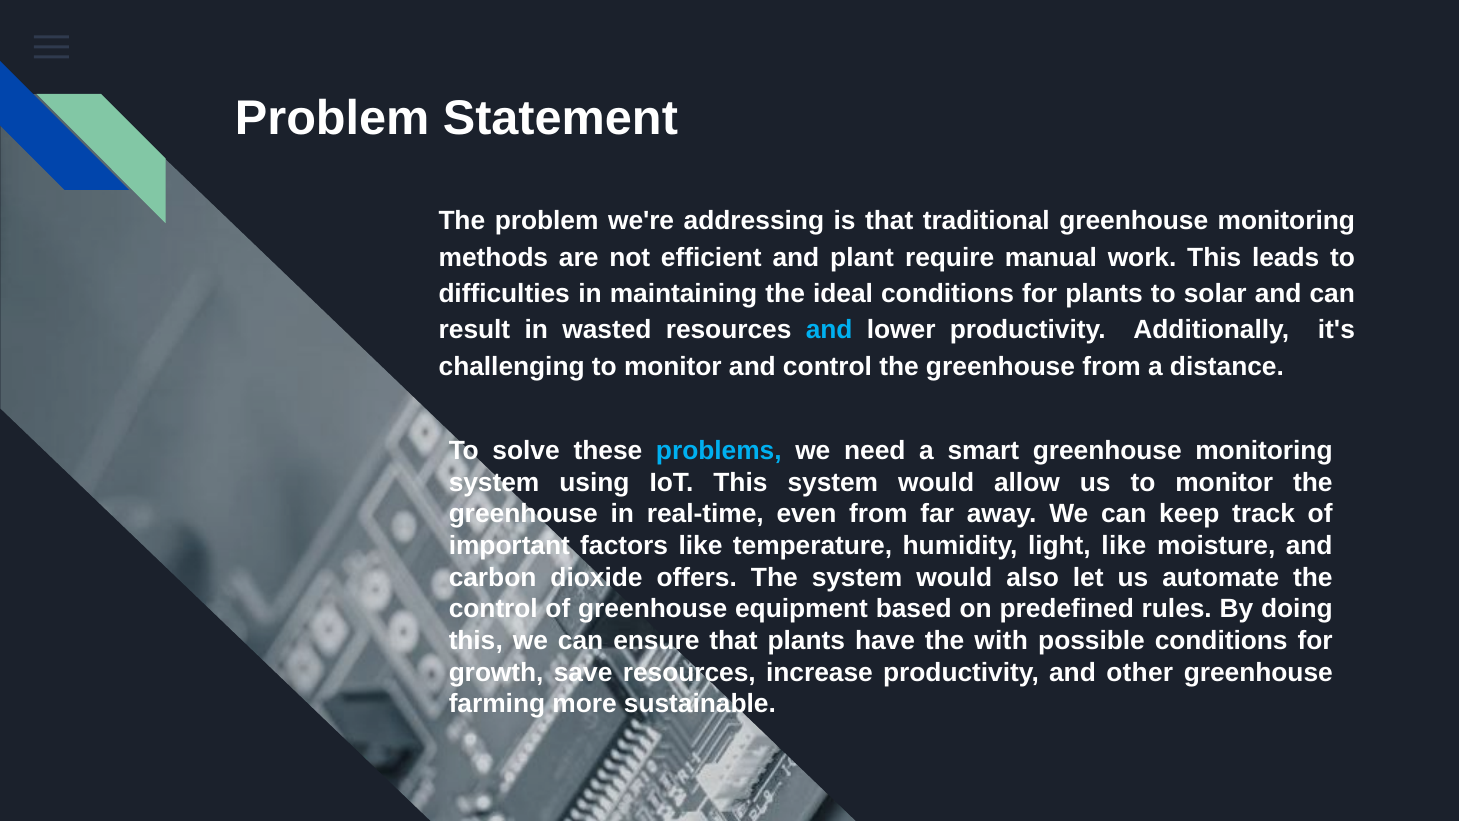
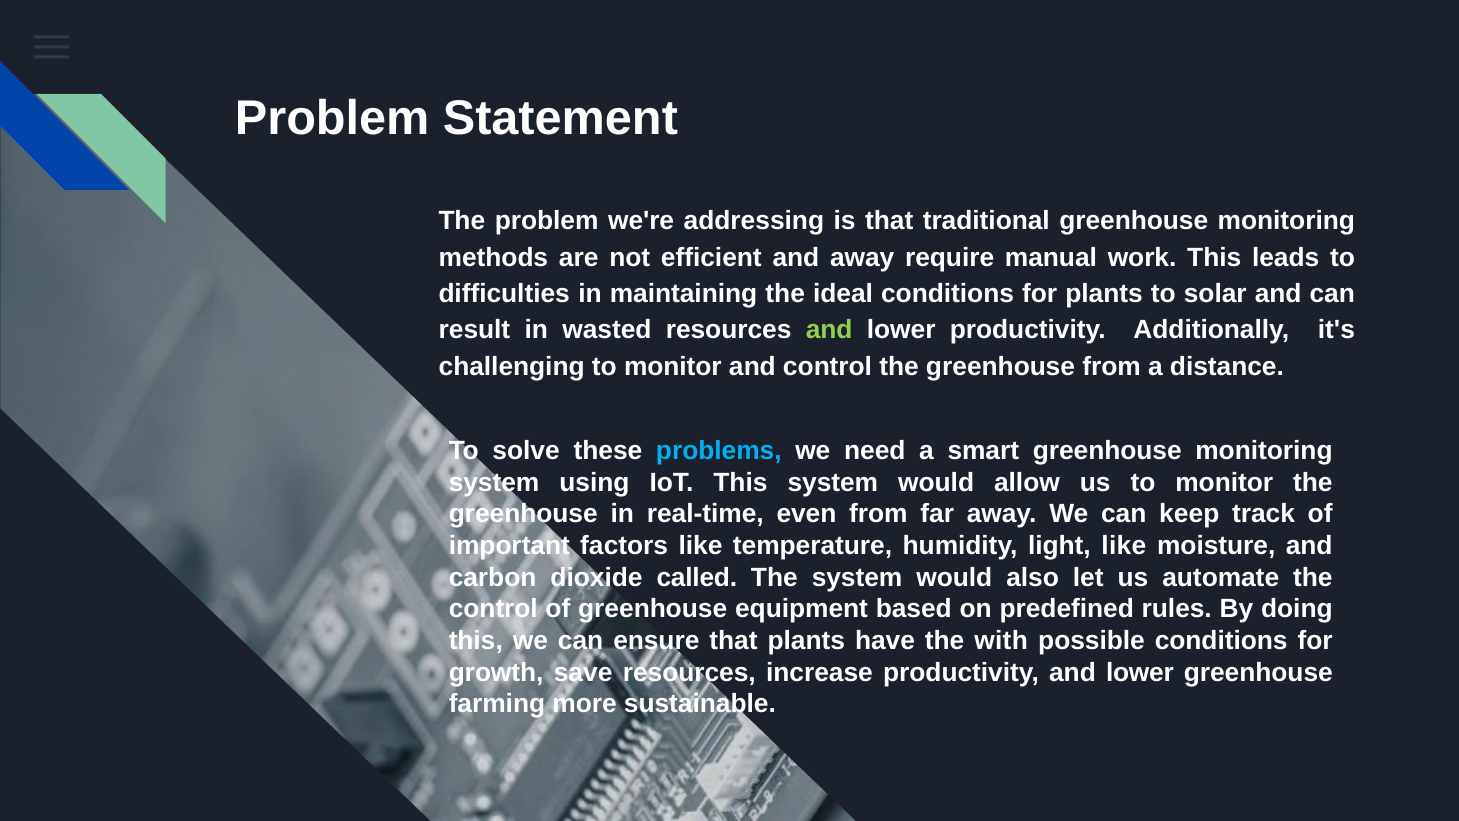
and plant: plant -> away (862, 257)
and colour: light blue -> light green (829, 330)
offers: offers -> called (697, 577)
productivity and other: other -> lower (1140, 672)
